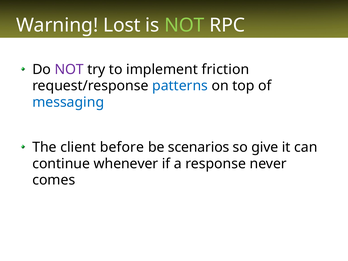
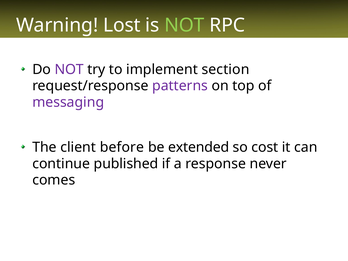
friction: friction -> section (226, 69)
patterns colour: blue -> purple (180, 86)
messaging colour: blue -> purple (68, 102)
scenarios: scenarios -> extended (199, 147)
give: give -> cost (265, 147)
whenever: whenever -> published (126, 164)
